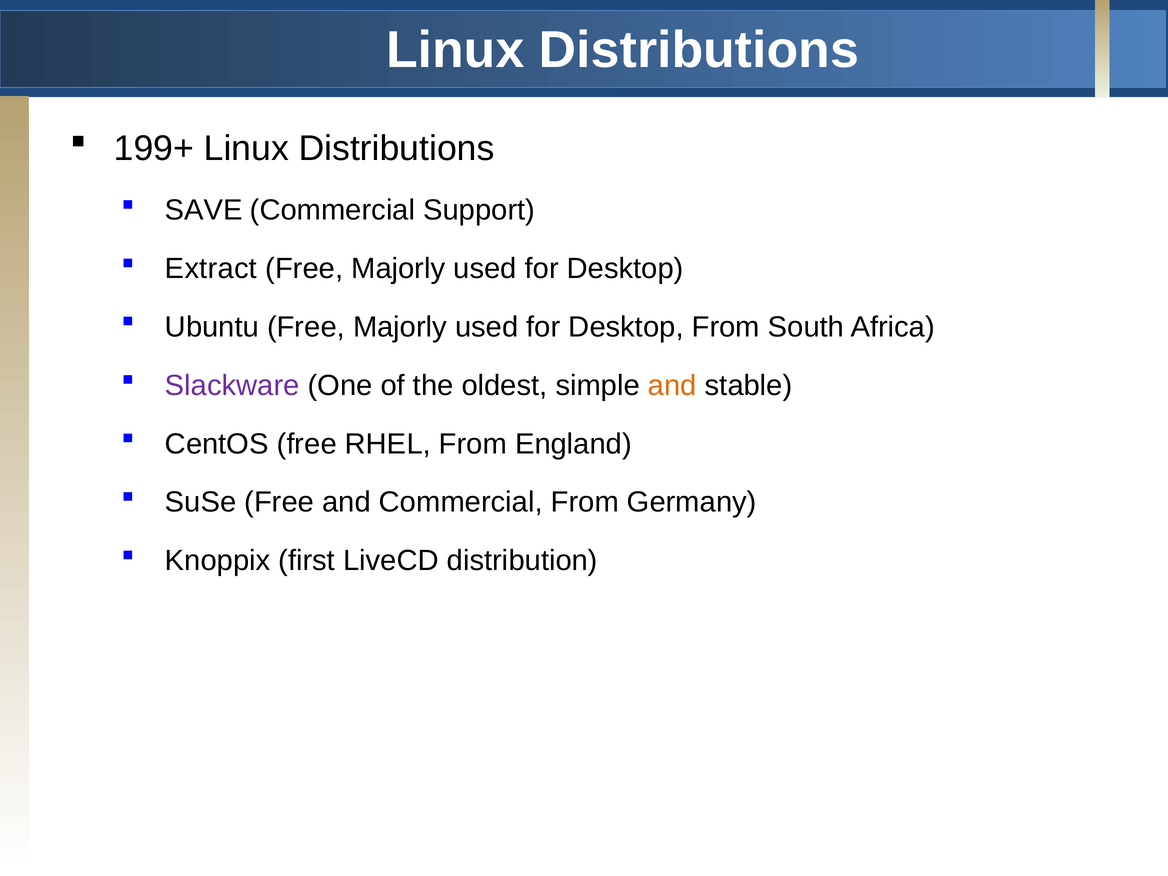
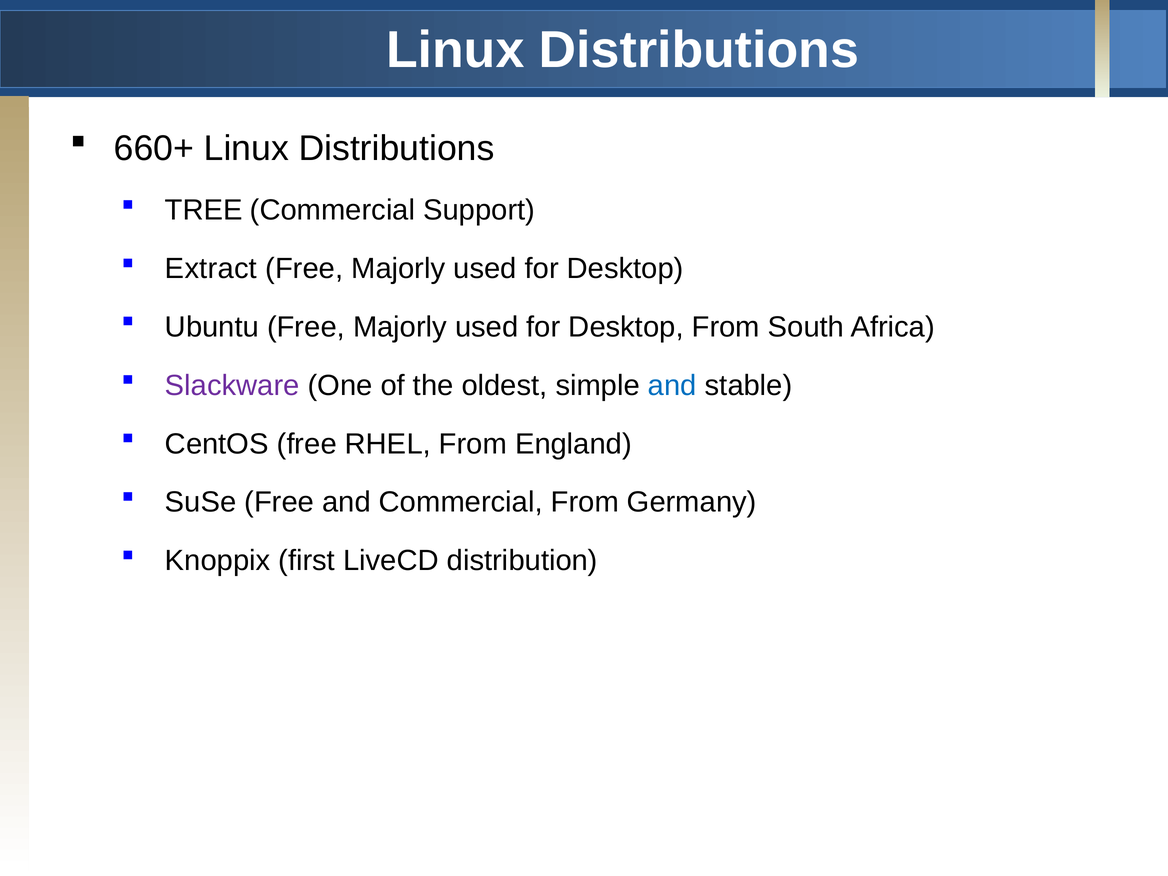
199+: 199+ -> 660+ (154, 148)
SAVE: SAVE -> TREE (204, 210)
and colour: orange -> blue (672, 386)
